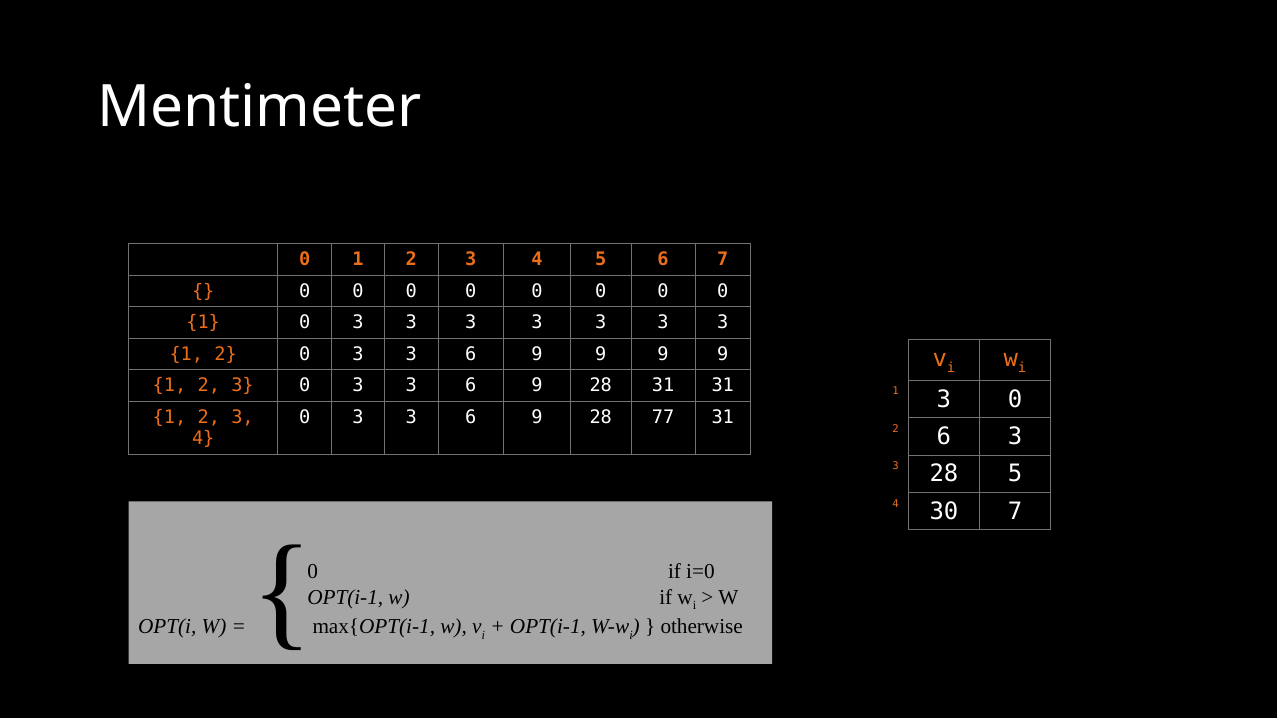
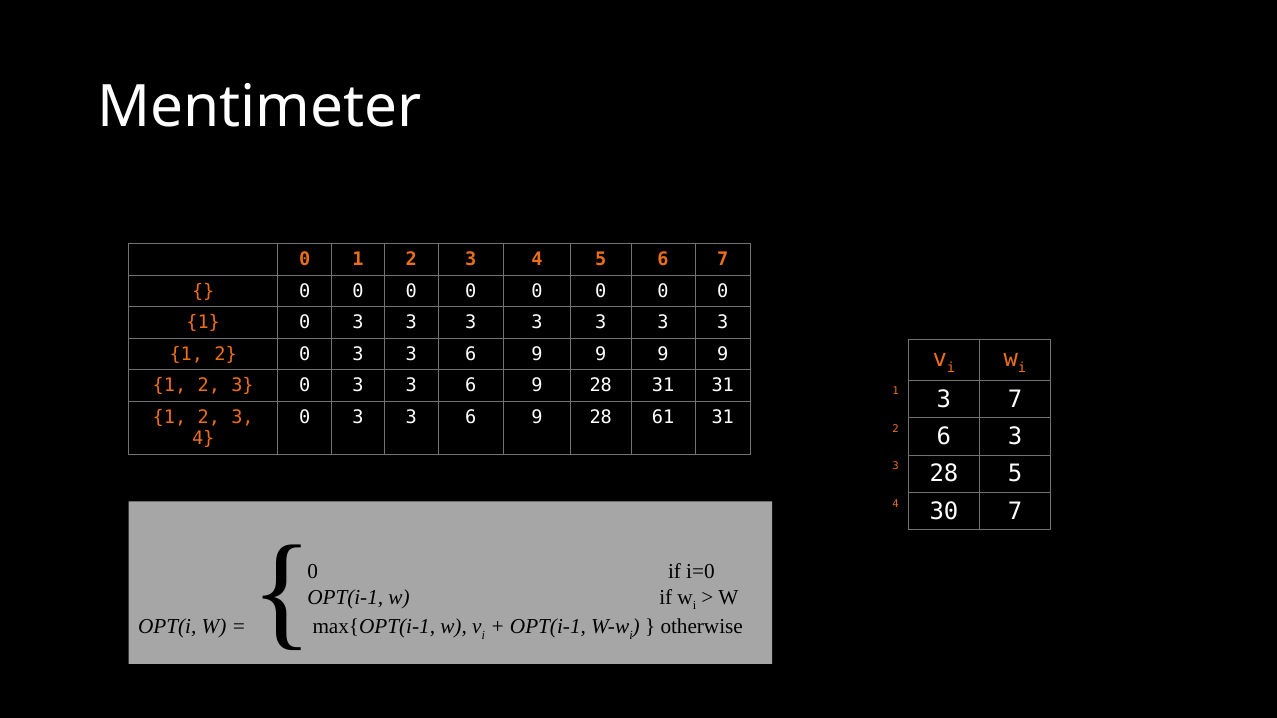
1 3 0: 0 -> 7 (1015, 399)
77: 77 -> 61 (663, 417)
